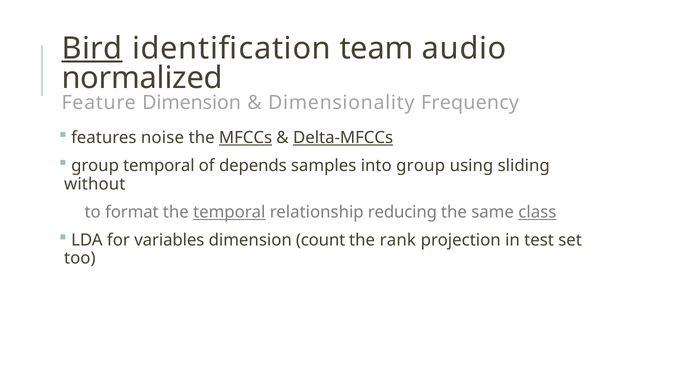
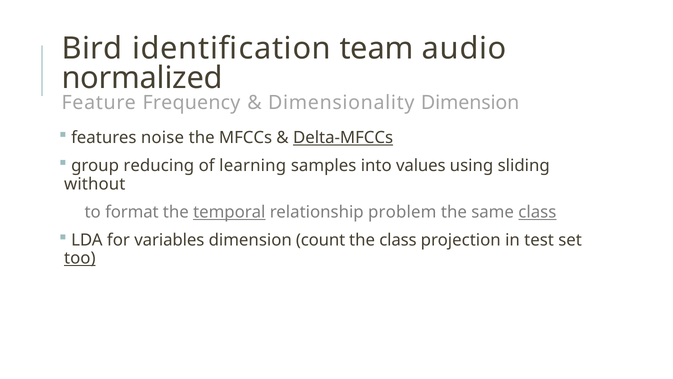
Bird underline: present -> none (92, 48)
Feature Dimension: Dimension -> Frequency (191, 103)
Dimensionality Frequency: Frequency -> Dimension (470, 103)
MFCCs underline: present -> none (246, 138)
group temporal: temporal -> reducing (159, 166)
depends: depends -> learning (253, 166)
into group: group -> values (421, 166)
reducing: reducing -> problem (402, 212)
the rank: rank -> class (398, 240)
too underline: none -> present (80, 258)
